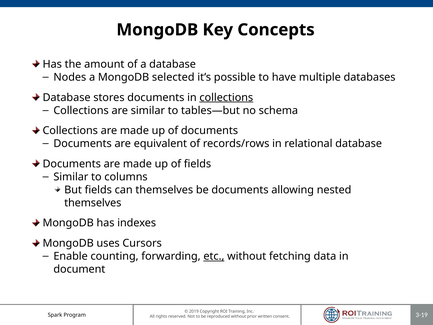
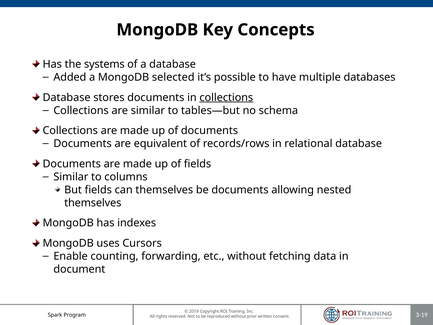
amount: amount -> systems (104, 64)
Nodes: Nodes -> Added (70, 77)
etc underline: present -> none (214, 256)
